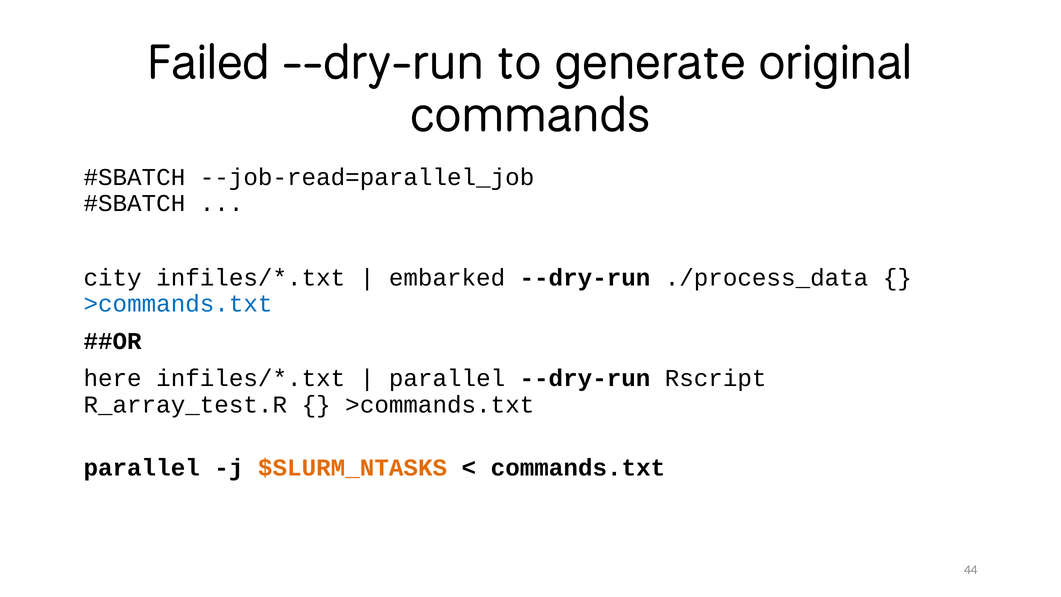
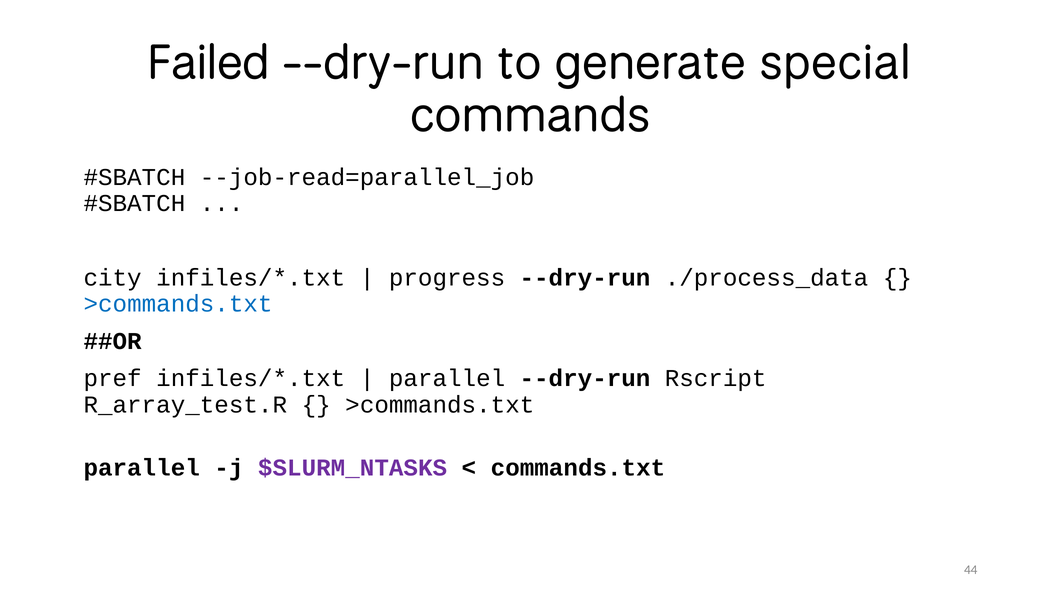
original: original -> special (835, 63)
embarked: embarked -> progress (447, 278)
here: here -> pref (113, 378)
$SLURM_NTASKS colour: orange -> purple (353, 468)
